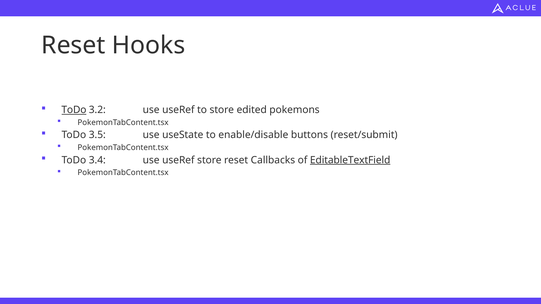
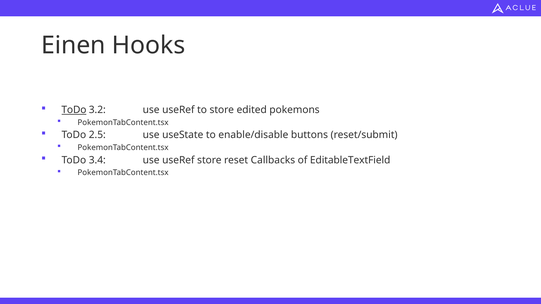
Reset: Reset -> Einen (73, 45)
3.5: 3.5 -> 2.5 (97, 135)
EditableTextField underline: present -> none (350, 160)
